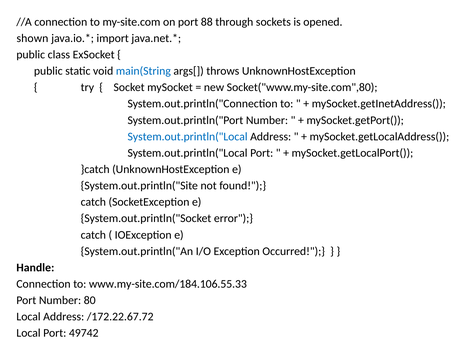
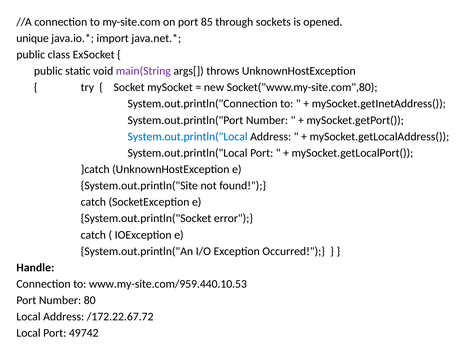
88: 88 -> 85 (207, 22)
shown: shown -> unique (33, 38)
main(String colour: blue -> purple (143, 71)
www.my-site.com/184.106.55.33: www.my-site.com/184.106.55.33 -> www.my-site.com/959.440.10.53 (168, 284)
